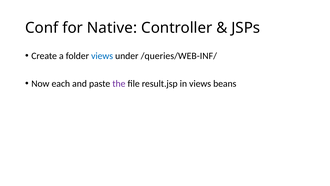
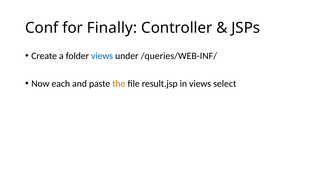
Native: Native -> Finally (112, 28)
the colour: purple -> orange (119, 83)
beans: beans -> select (225, 83)
